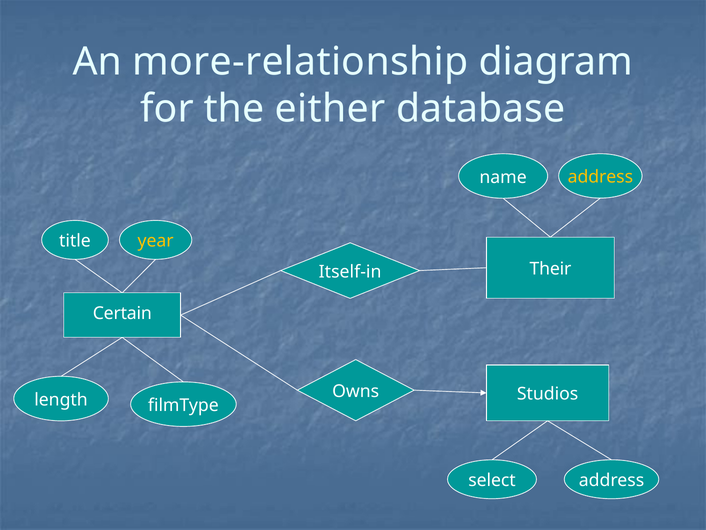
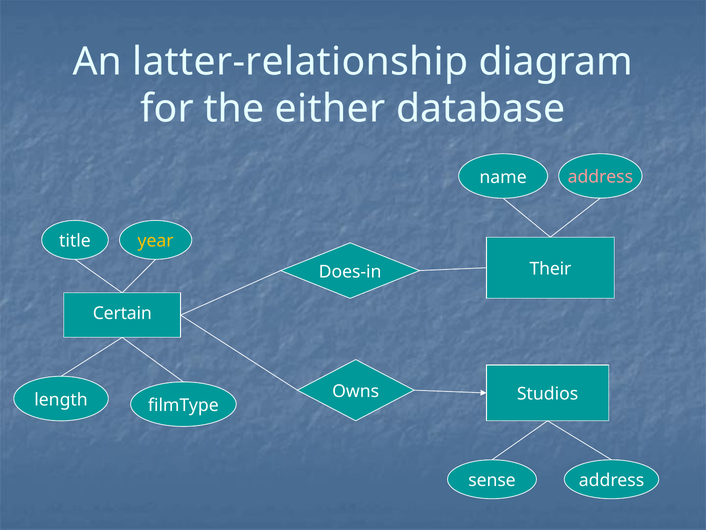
more-relationship: more-relationship -> latter-relationship (300, 62)
address colour: yellow -> pink (600, 177)
Itself-in: Itself-in -> Does-in (350, 272)
select: select -> sense (492, 480)
